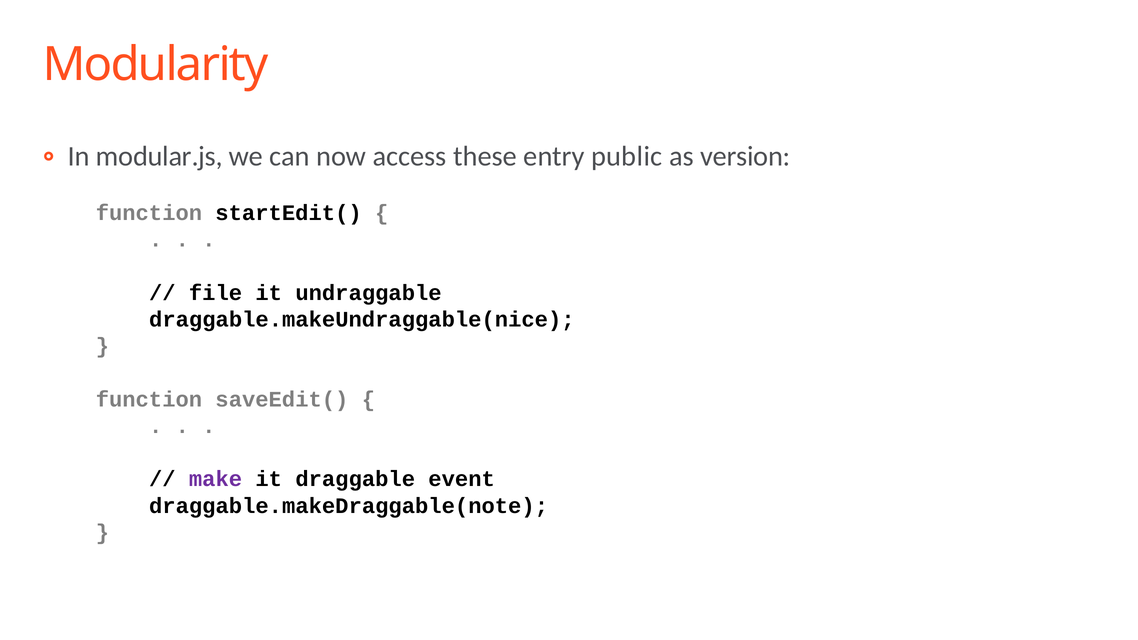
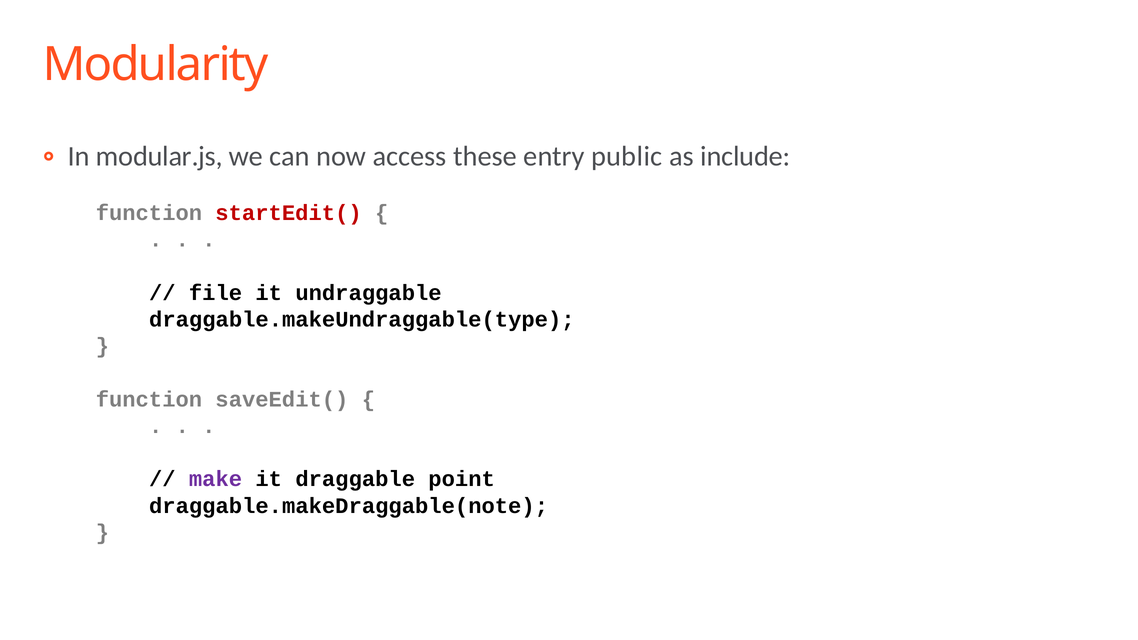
version: version -> include (745, 157)
startEdit( colour: black -> red (289, 213)
draggable.makeUndraggable(nice: draggable.makeUndraggable(nice -> draggable.makeUndraggable(type (362, 320)
event: event -> point (462, 479)
